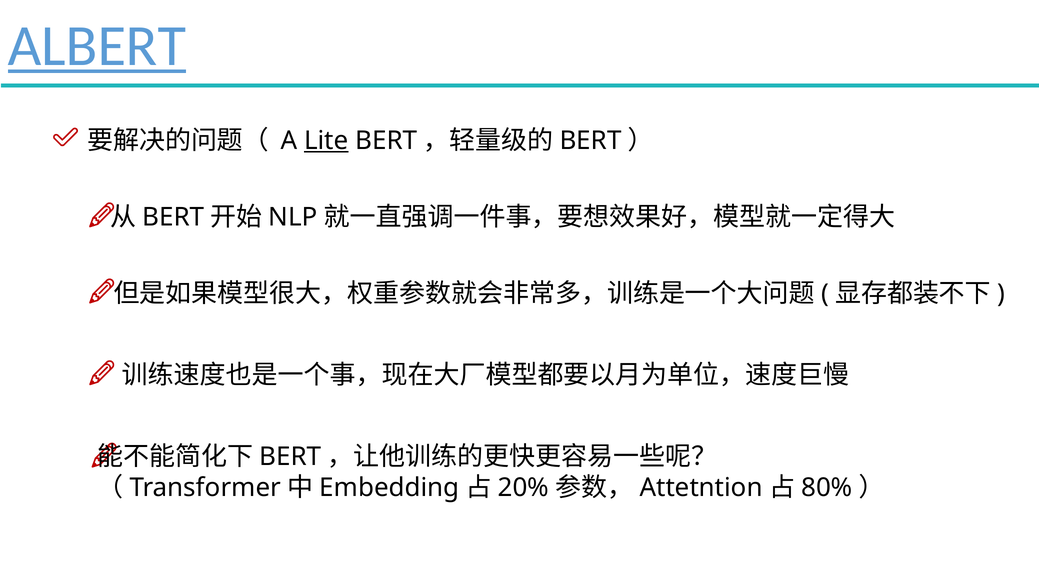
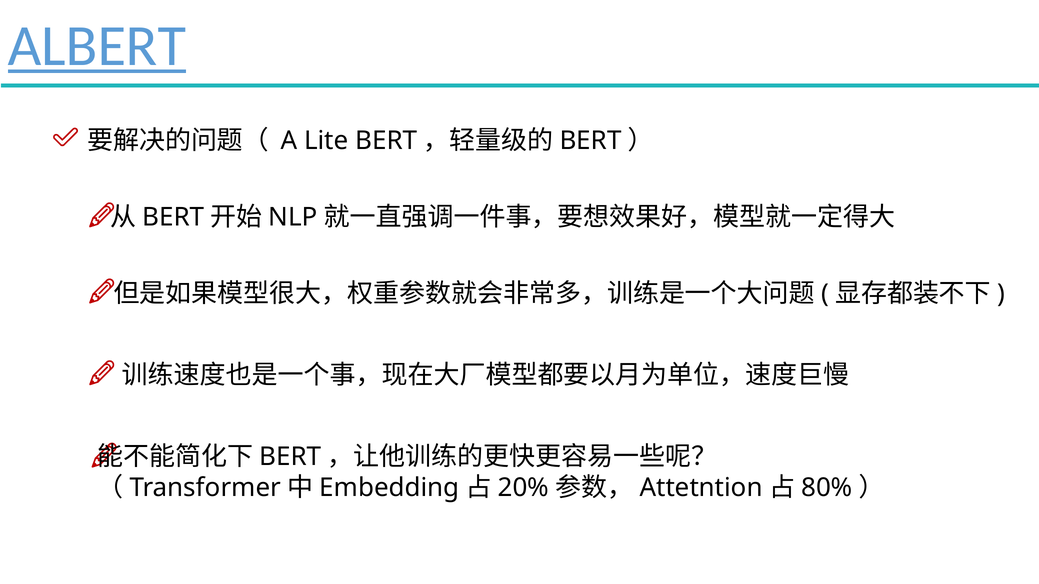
Lite underline: present -> none (326, 141)
